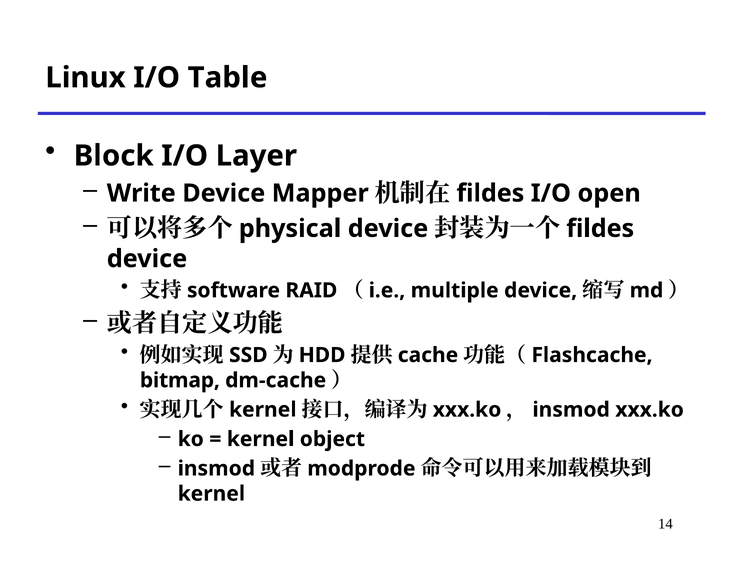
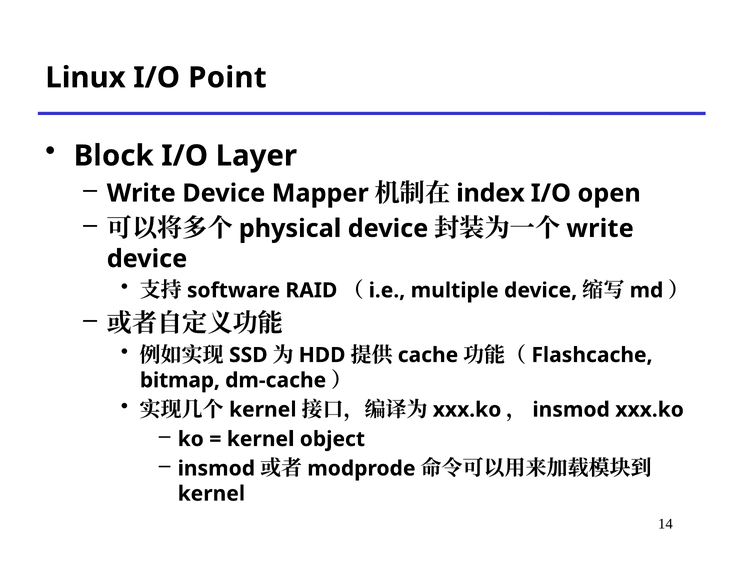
Table: Table -> Point (227, 78)
fildes: fildes -> index (490, 193)
fildes: fildes -> write (600, 229)
